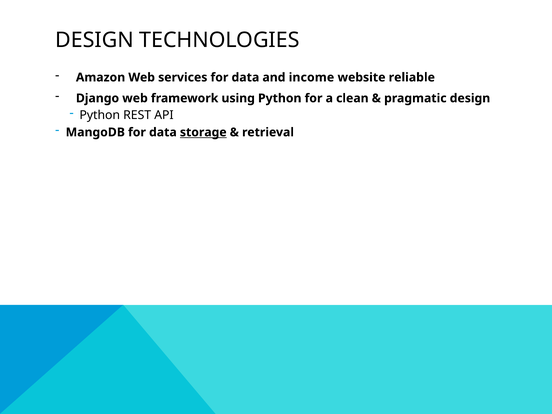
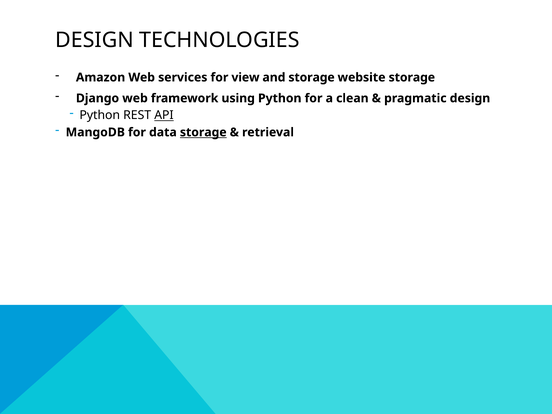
services for data: data -> view (245, 77)
and income: income -> storage (312, 77)
website reliable: reliable -> storage (412, 77)
API underline: none -> present (164, 115)
